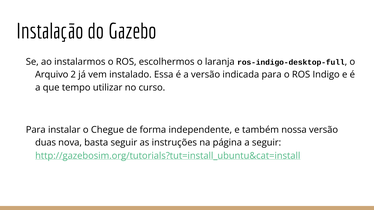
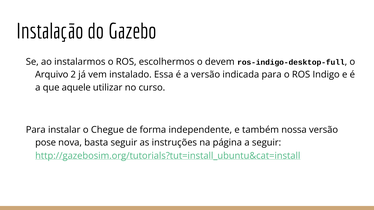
laranja: laranja -> devem (220, 62)
tempo: tempo -> aquele (76, 88)
duas: duas -> pose (46, 143)
